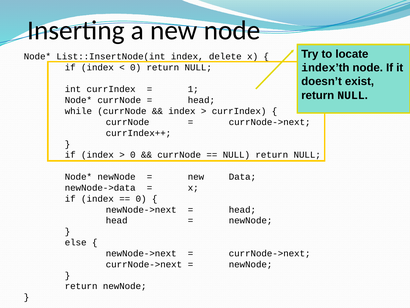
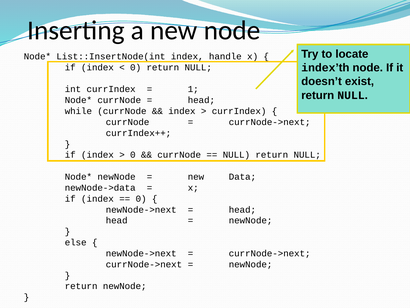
delete: delete -> handle (225, 56)
